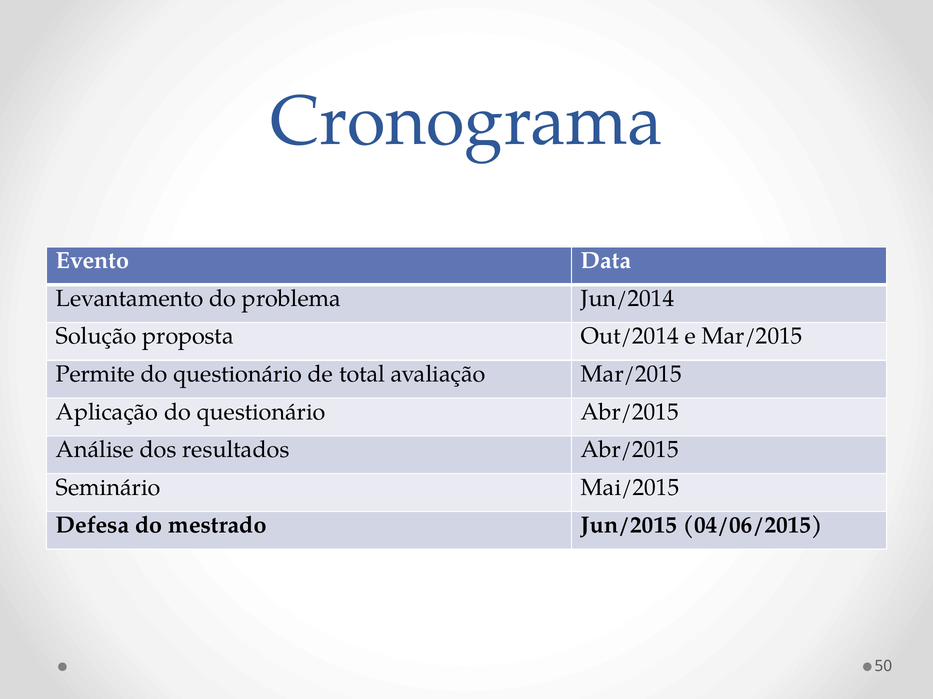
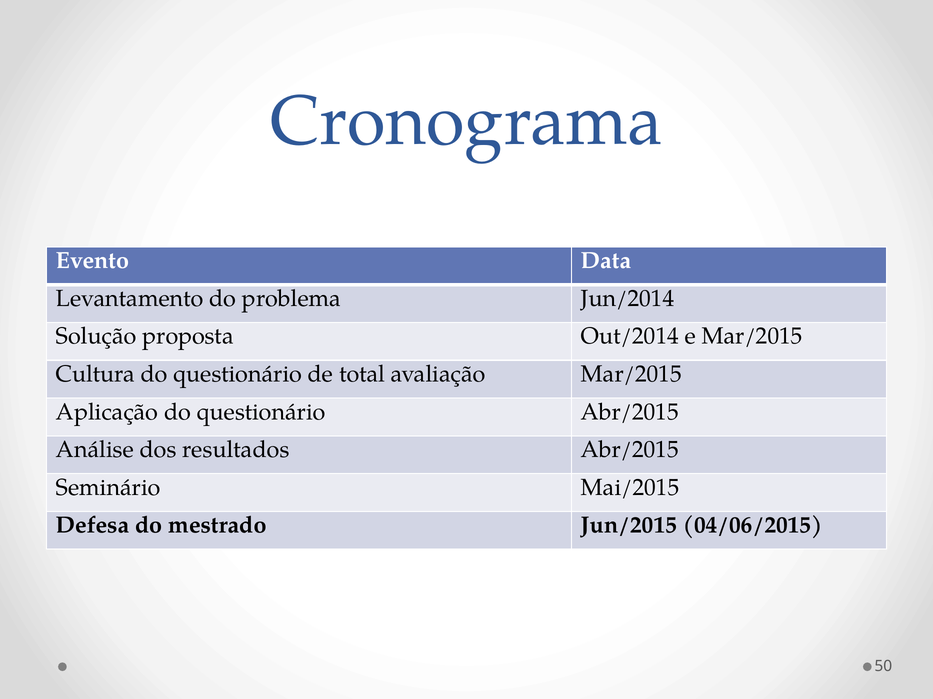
Permite: Permite -> Cultura (95, 375)
